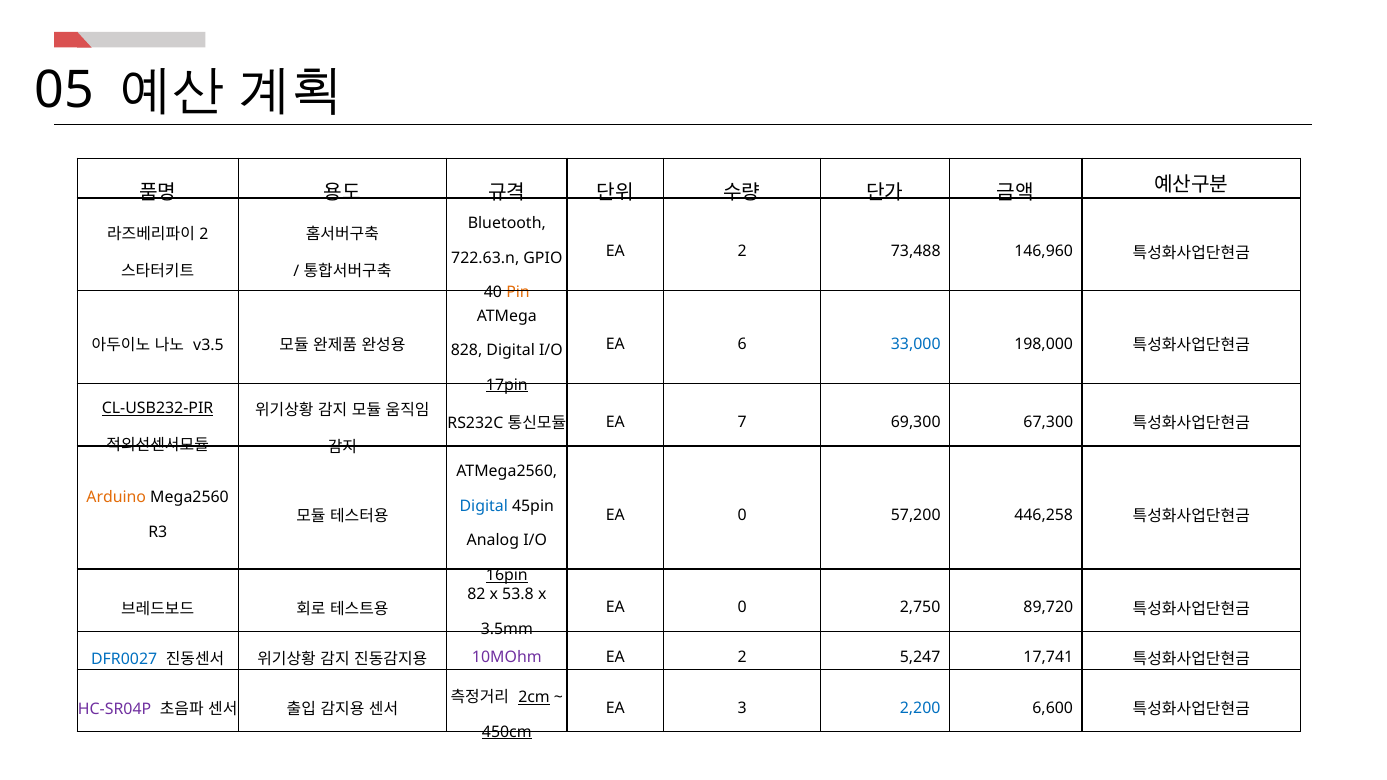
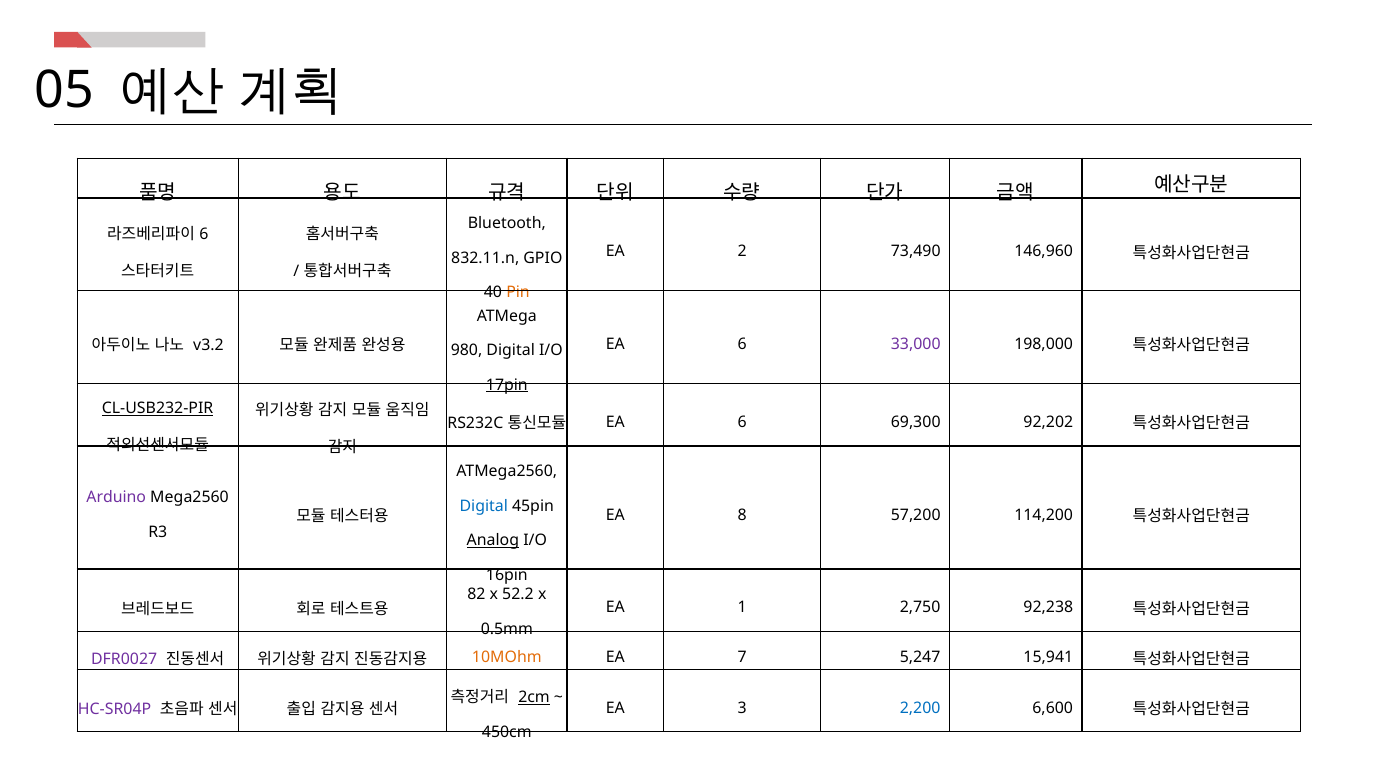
2: 2 -> 6 (204, 235)
73,488: 73,488 -> 73,490 (916, 252)
722.63.n: 722.63.n -> 832.11.n (485, 258)
v3.5: v3.5 -> v3.2 (208, 346)
33,000 colour: blue -> purple (916, 344)
828: 828 -> 980 (467, 350)
7: 7 -> 6 (742, 422)
67,300: 67,300 -> 92,202 (1048, 422)
Arduino colour: orange -> purple (116, 498)
0: 0 -> 8 (742, 515)
446,258: 446,258 -> 114,200 (1044, 515)
Analog underline: none -> present (493, 541)
16pin underline: present -> none (507, 575)
53.8: 53.8 -> 52.2 (518, 594)
0: 0 -> 1 (742, 608)
89,720: 89,720 -> 92,238 (1048, 608)
3.5mm: 3.5mm -> 0.5mm (507, 629)
DFR0027 colour: blue -> purple (124, 659)
10MOhm colour: purple -> orange (507, 658)
2: 2 -> 7 (742, 658)
17,741: 17,741 -> 15,941 (1048, 658)
450cm underline: present -> none (507, 732)
